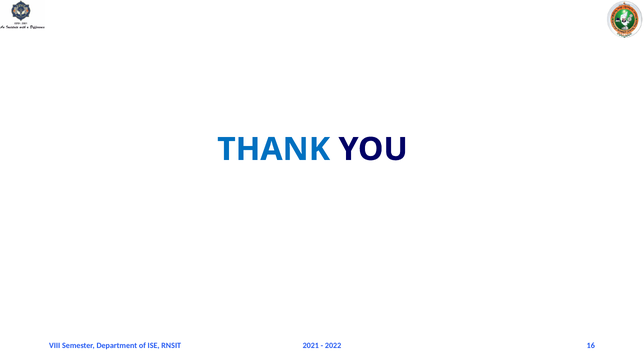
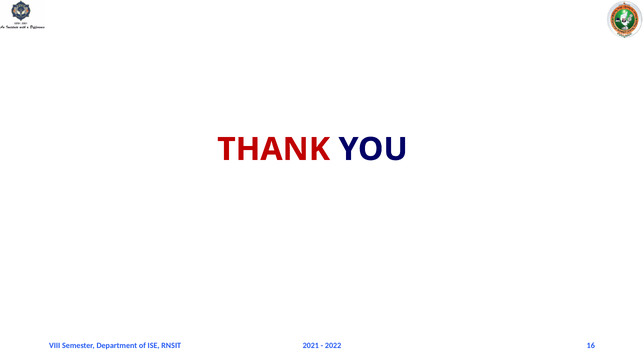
THANK colour: blue -> red (274, 149)
